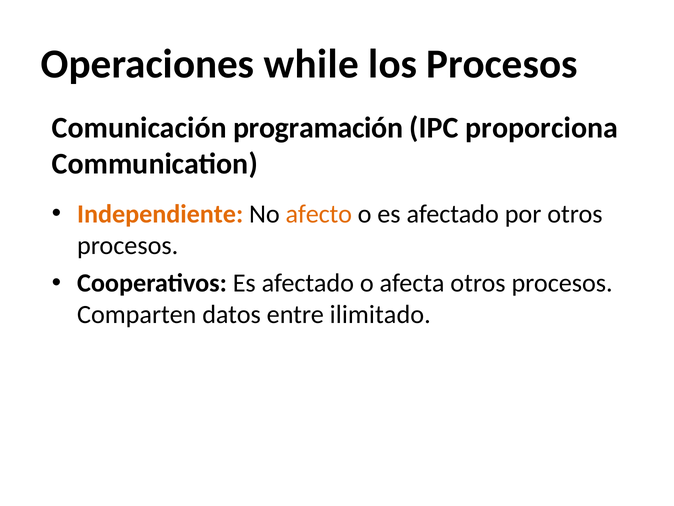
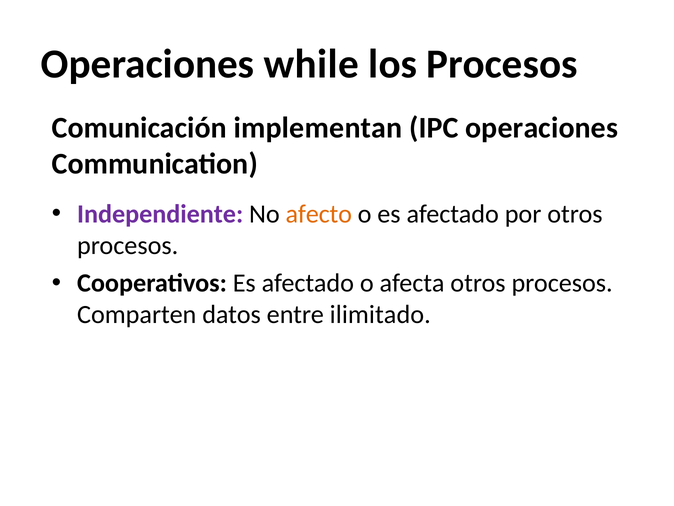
programación: programación -> implementan (318, 127)
IPC proporciona: proporciona -> operaciones (542, 127)
Independiente colour: orange -> purple (160, 214)
